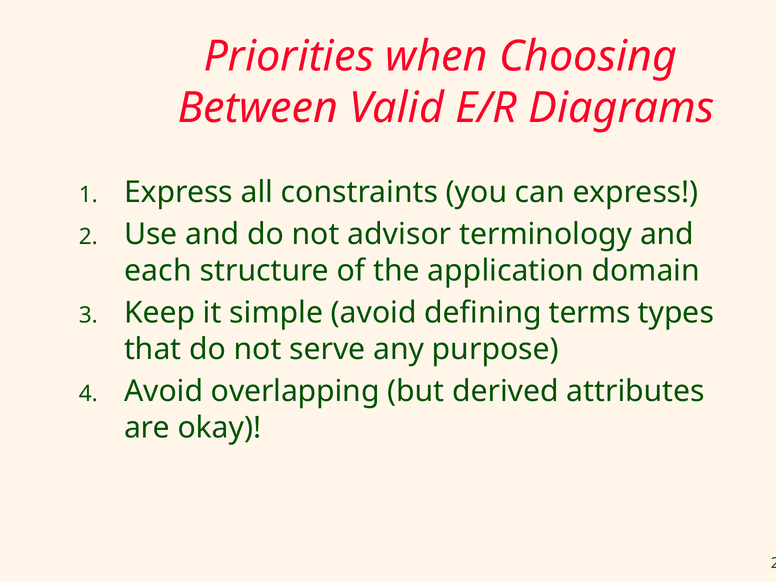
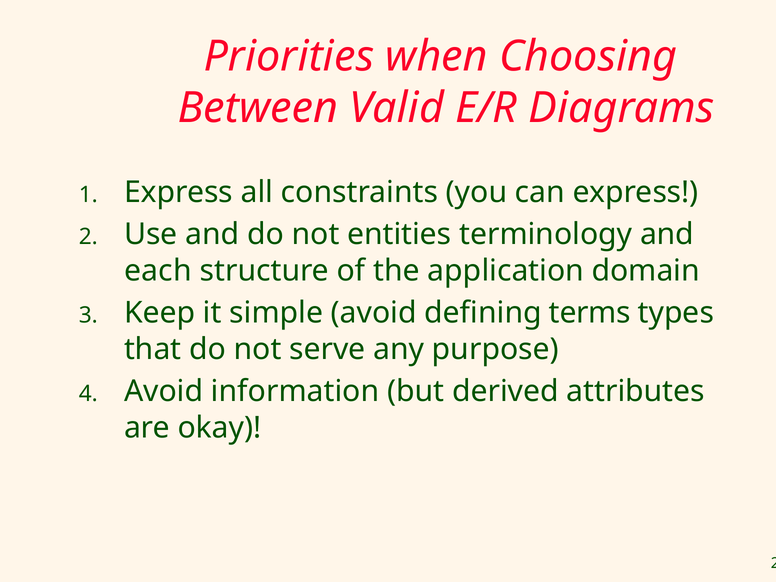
advisor: advisor -> entities (399, 234)
overlapping: overlapping -> information (295, 391)
